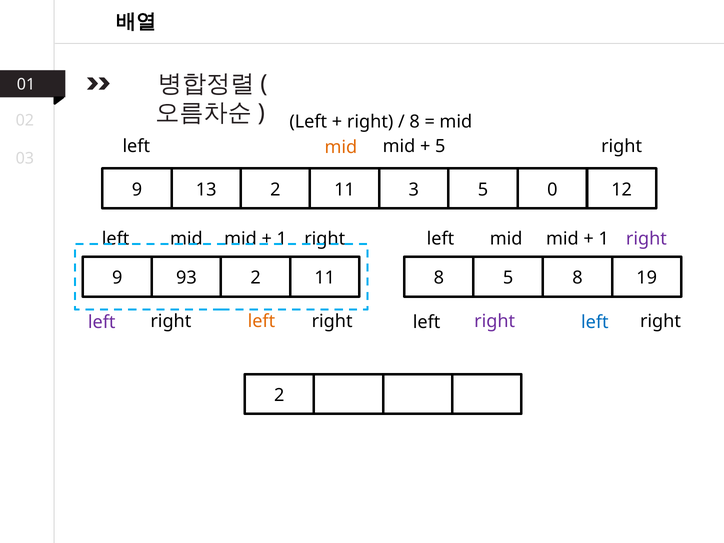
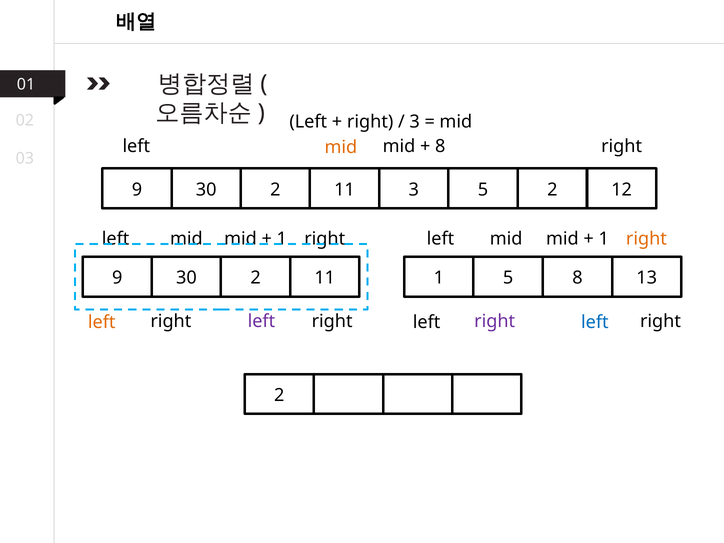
8: 8 -> 3 (415, 122)
5: 5 -> 8 (440, 146)
13: 13 -> 30 (206, 190)
5 0: 0 -> 2 (552, 190)
right colour: purple -> orange (646, 239)
93: 93 -> 30 (186, 278)
11 8: 8 -> 1 (439, 278)
19: 19 -> 13 (647, 278)
left colour: orange -> purple (261, 321)
left colour: purple -> orange (102, 322)
